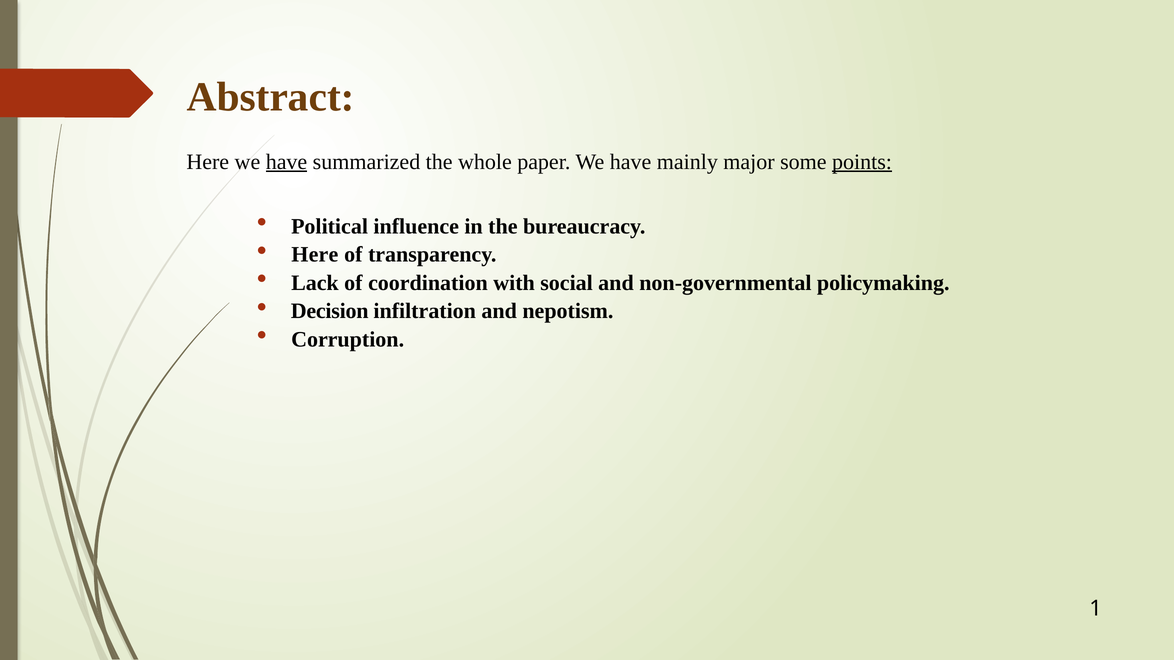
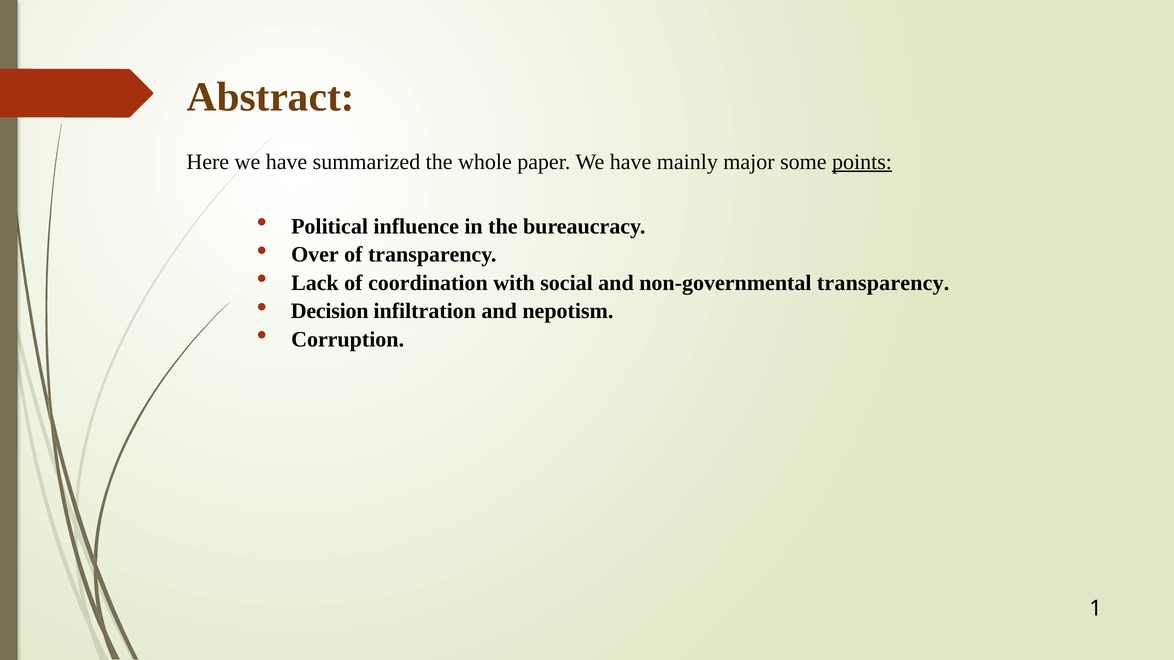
have underline: present -> none (286, 162)
Here: Here -> Over (315, 255)
non-governmental policymaking: policymaking -> transparency (883, 283)
